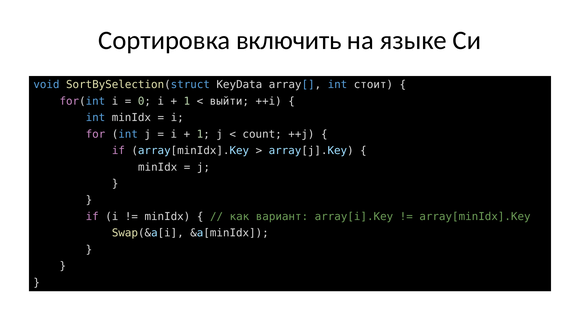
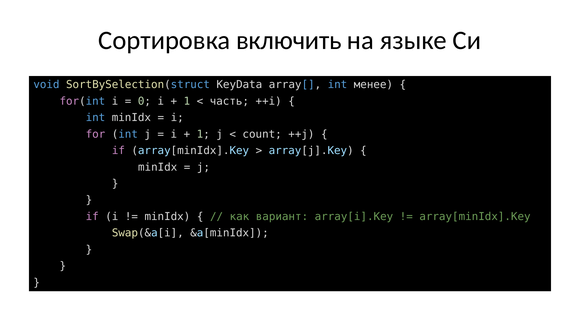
стоит: стоит -> менее (373, 85)
выйти: выйти -> часть (229, 101)
